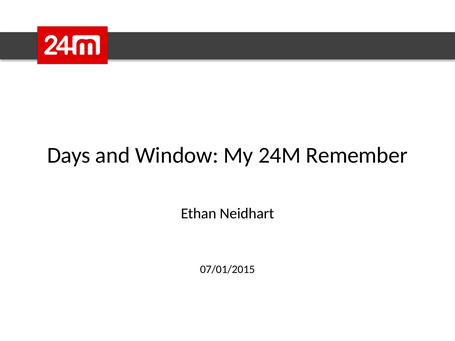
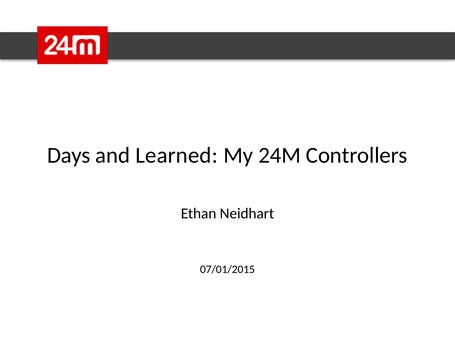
Window: Window -> Learned (177, 155)
Remember: Remember -> Controllers (357, 155)
